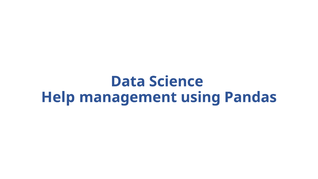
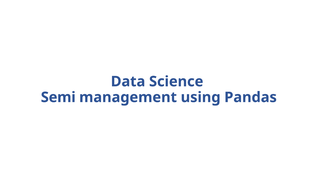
Help: Help -> Semi (58, 97)
